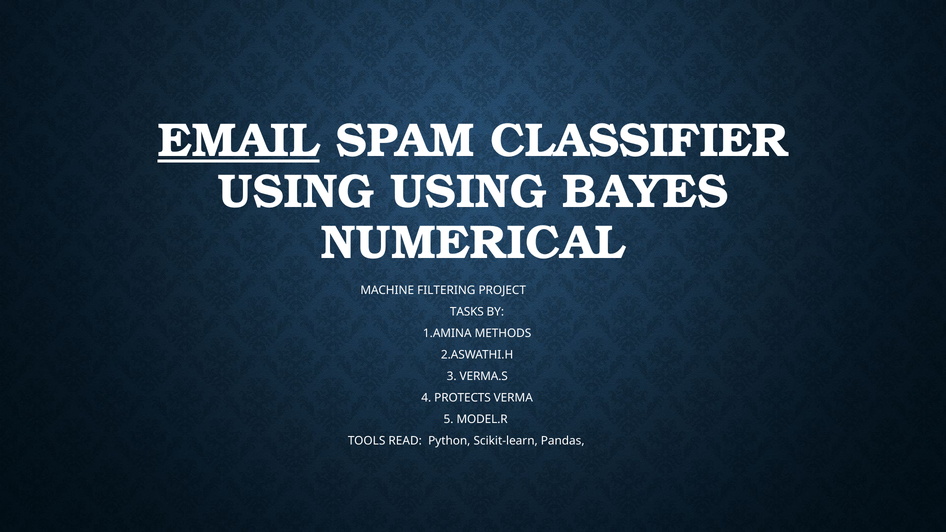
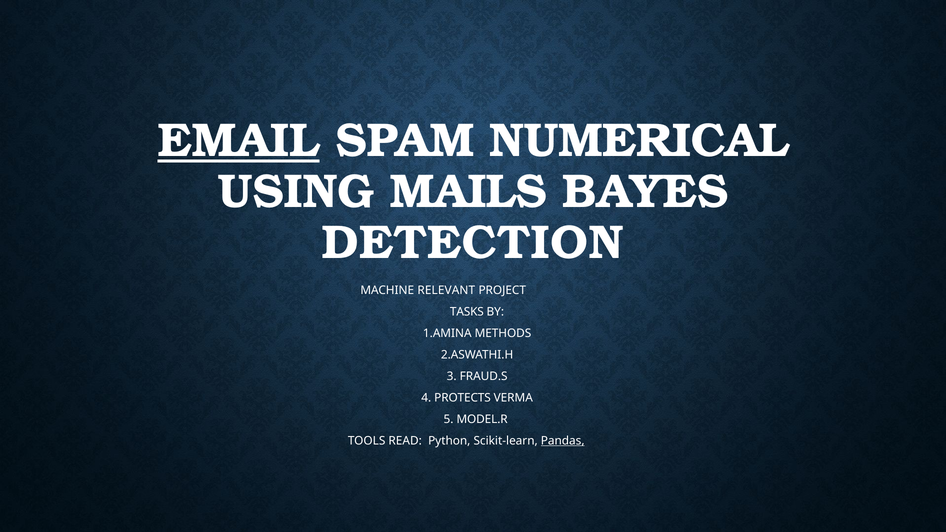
CLASSIFIER: CLASSIFIER -> NUMERICAL (639, 141)
USING USING: USING -> MAILS (468, 192)
NUMERICAL: NUMERICAL -> DETECTION (473, 243)
FILTERING: FILTERING -> RELEVANT (446, 290)
VERMA.S: VERMA.S -> FRAUD.S (484, 376)
Pandas underline: none -> present (563, 441)
